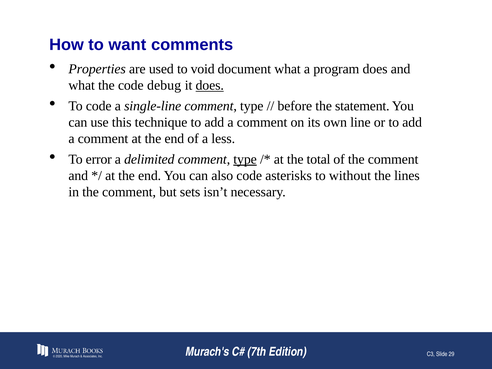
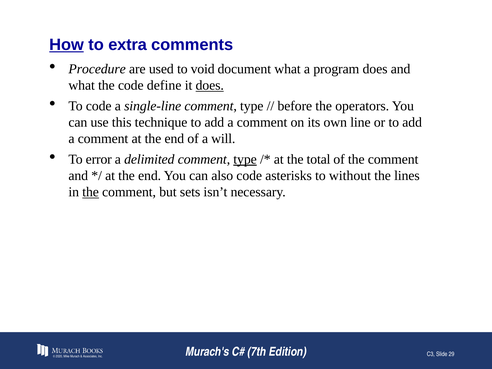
How underline: none -> present (66, 45)
want: want -> extra (128, 45)
Properties: Properties -> Procedure (97, 69)
debug: debug -> define (164, 85)
statement: statement -> operators (362, 106)
less: less -> will (223, 139)
the underline: none -> present (91, 192)
